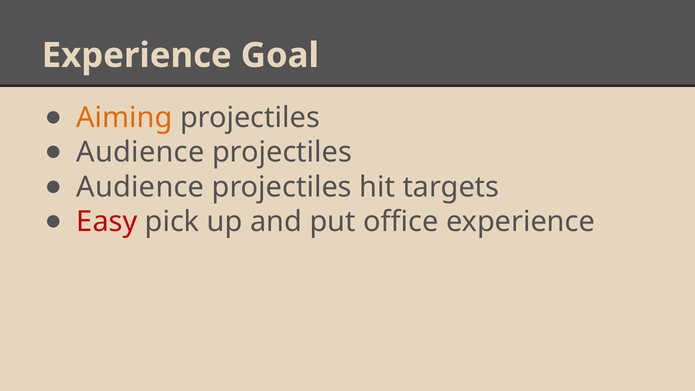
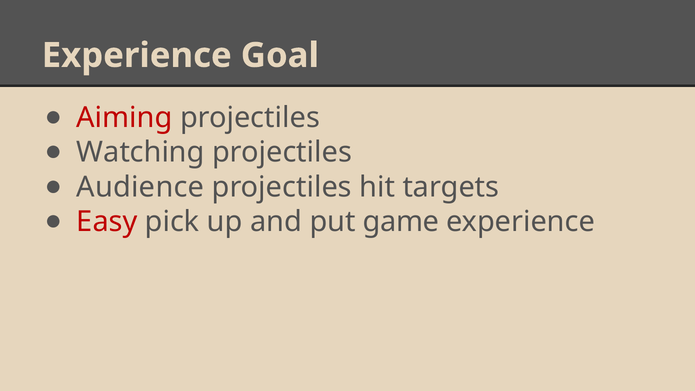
Aiming colour: orange -> red (125, 118)
Audience: Audience -> Watching (141, 152)
office: office -> game (401, 222)
